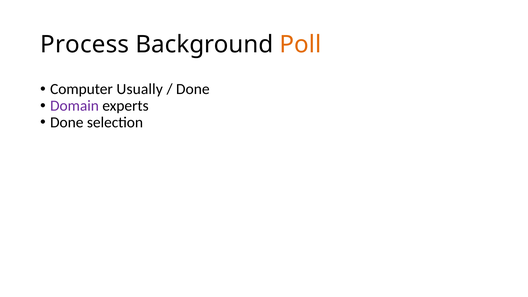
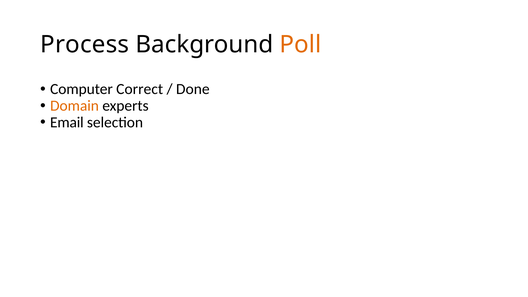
Usually: Usually -> Correct (140, 89)
Domain colour: purple -> orange (74, 106)
Done: Done -> Email (67, 122)
